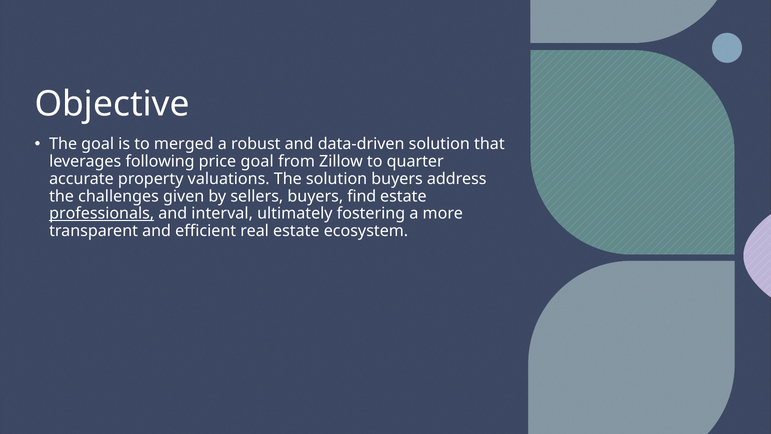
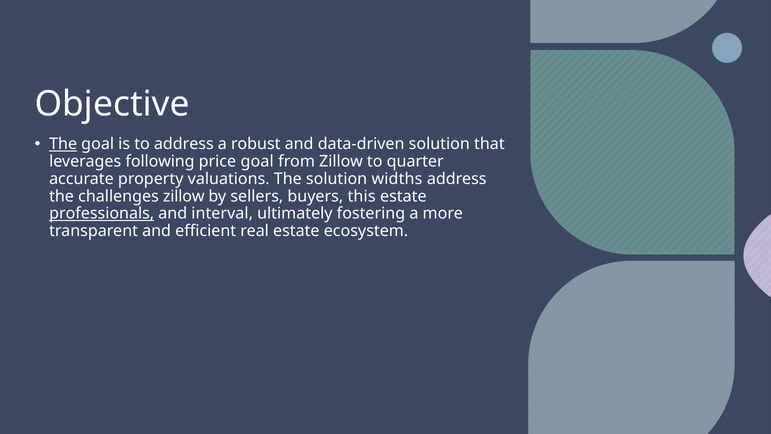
The underline: none -> present (63, 144)
to merged: merged -> address (184, 144)
solution buyers: buyers -> widths (397, 179)
challenges given: given -> zillow (184, 196)
find: find -> this (362, 196)
